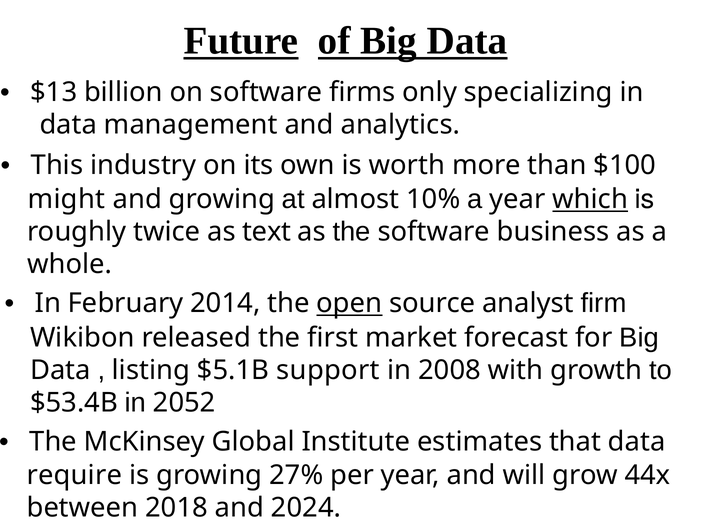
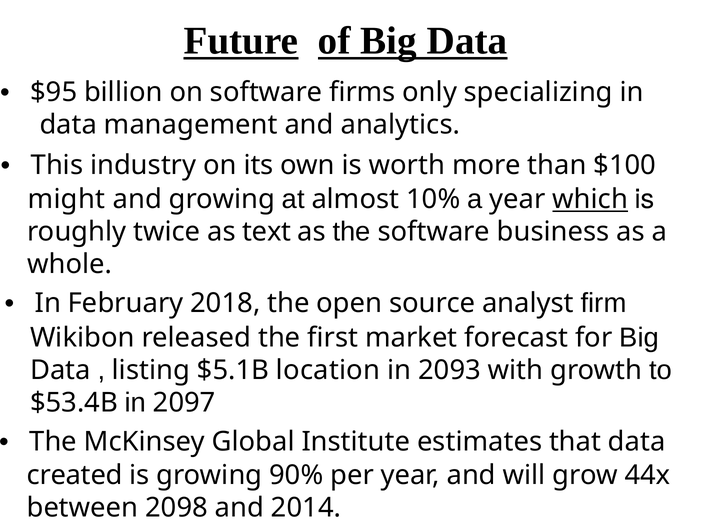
$13: $13 -> $95 (54, 92)
2014: 2014 -> 2018 (225, 304)
open underline: present -> none (349, 304)
support: support -> location (328, 370)
2008: 2008 -> 2093 (450, 370)
2052: 2052 -> 2097 (184, 403)
require: require -> created (75, 475)
27%: 27% -> 90% (296, 475)
2018: 2018 -> 2098 (177, 508)
2024: 2024 -> 2014 (306, 508)
